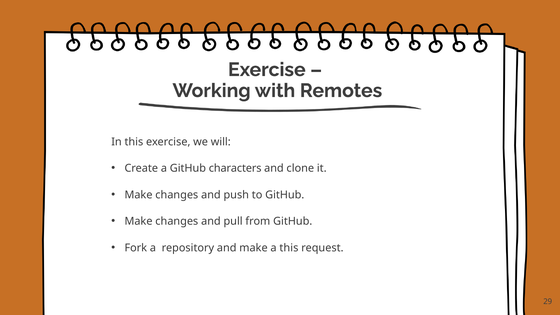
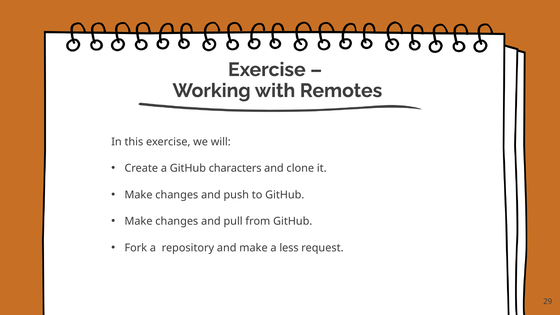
a this: this -> less (289, 248)
